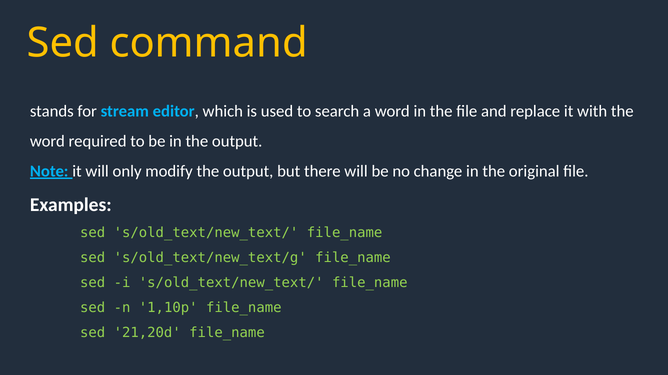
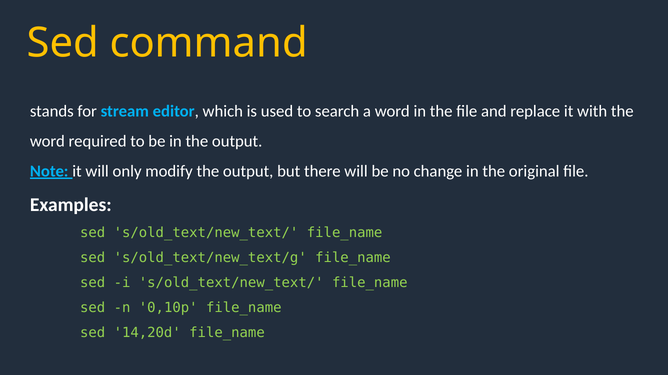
1,10p: 1,10p -> 0,10p (168, 308)
21,20d: 21,20d -> 14,20d (147, 333)
